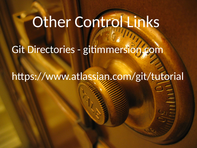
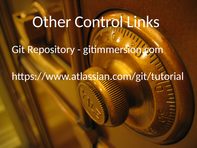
Directories: Directories -> Repository (51, 49)
